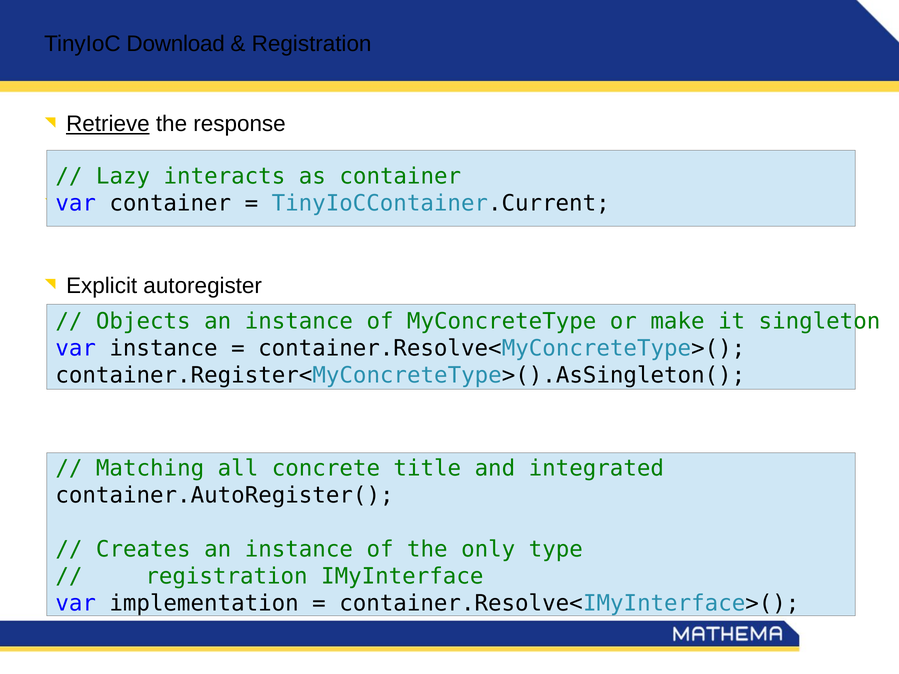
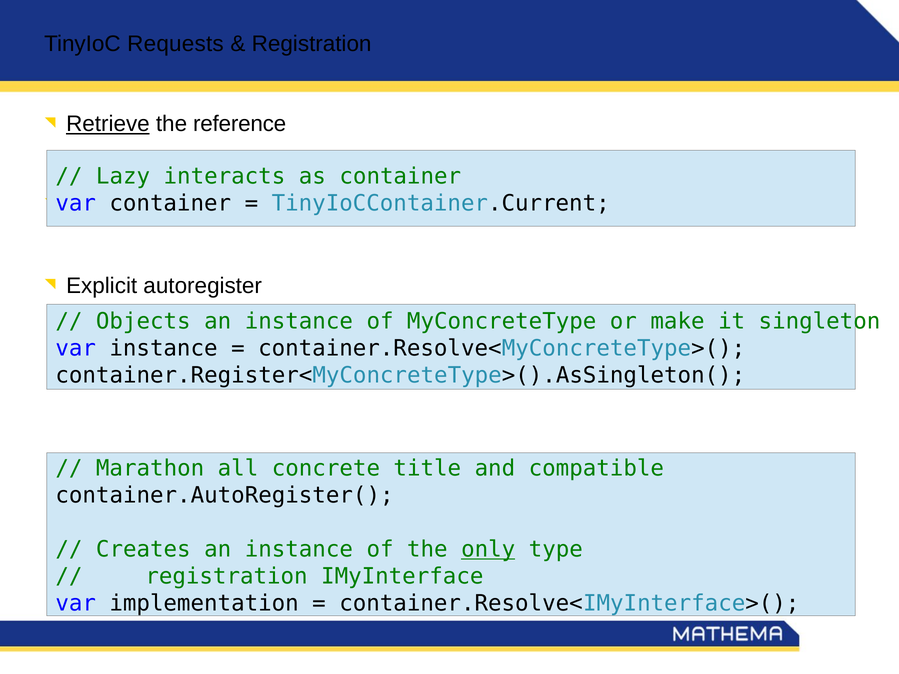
Download: Download -> Requests (175, 44)
response: response -> reference (240, 124)
Matching: Matching -> Marathon (150, 469)
integrated: integrated -> compatible (596, 469)
only underline: none -> present (488, 549)
